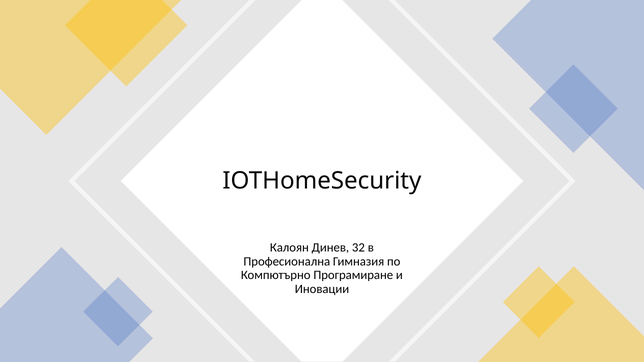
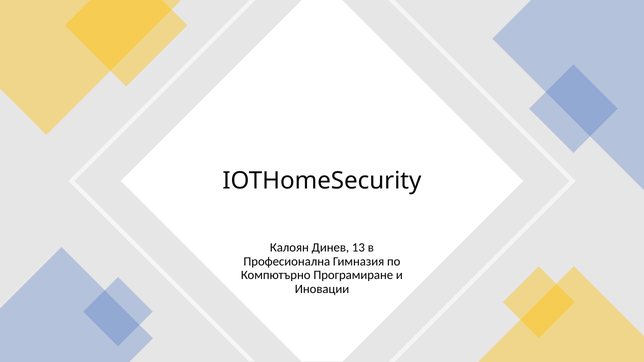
32: 32 -> 13 (358, 248)
